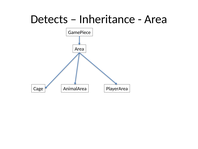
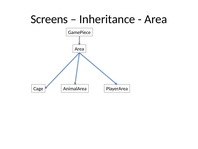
Detects: Detects -> Screens (49, 19)
